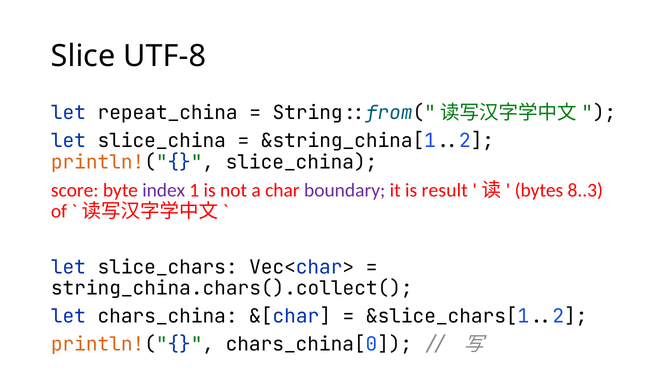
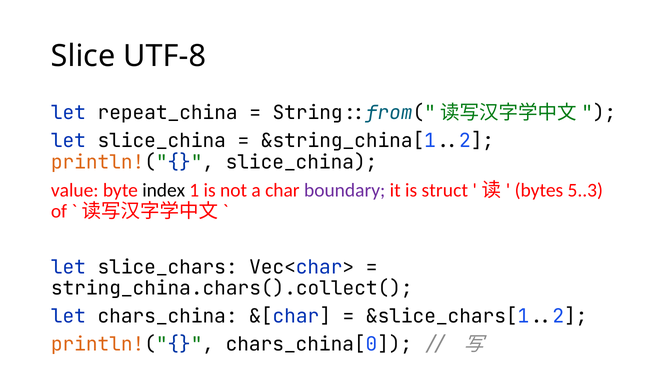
score: score -> value (75, 190)
index colour: purple -> black (164, 190)
result: result -> struct (445, 190)
8..3: 8..3 -> 5..3 (585, 190)
